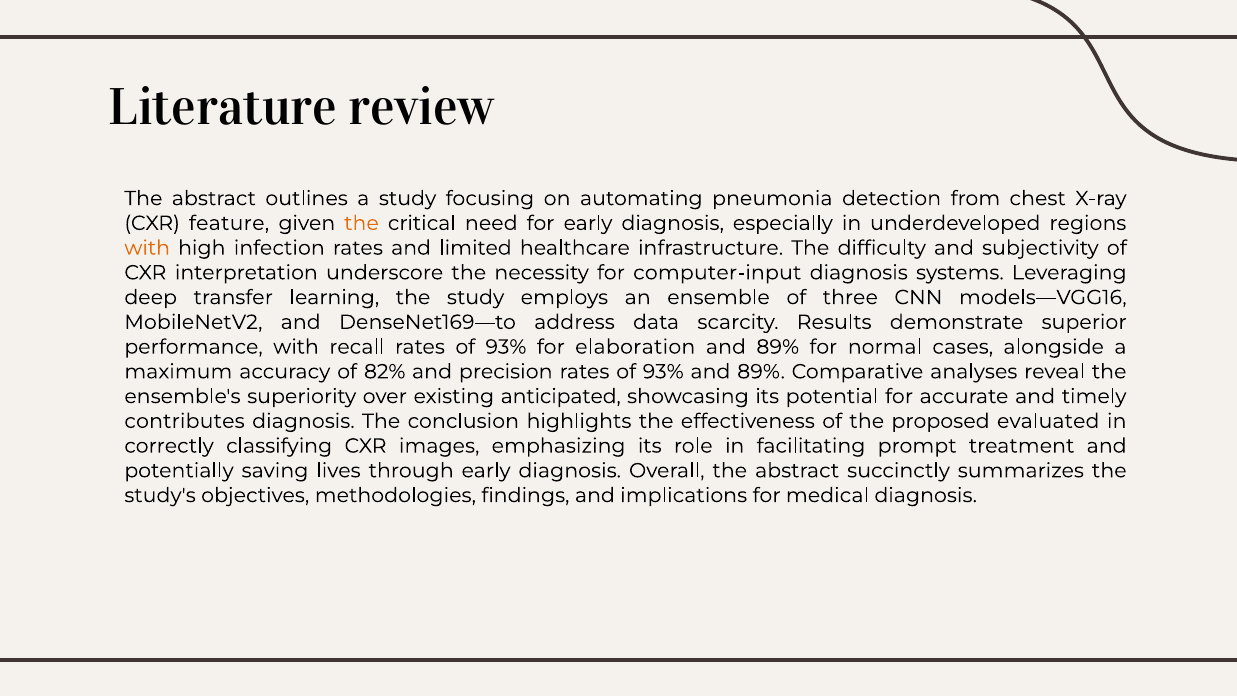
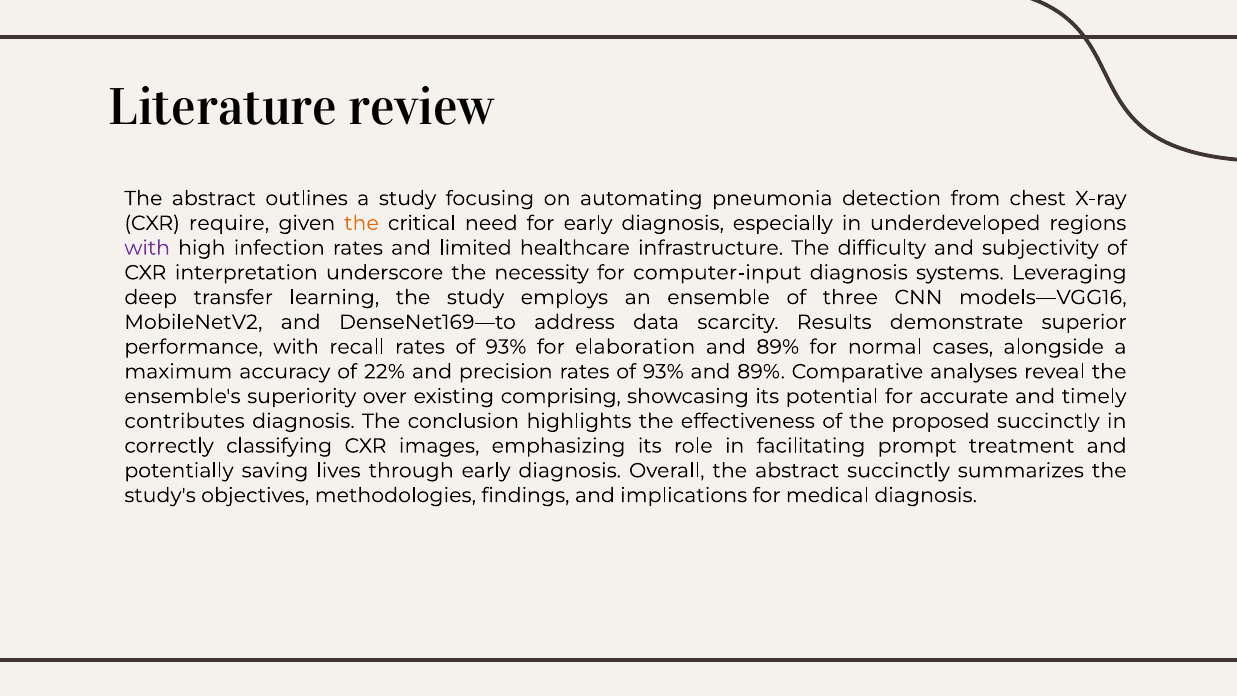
feature: feature -> require (229, 223)
with colour: orange -> purple (147, 248)
82%: 82% -> 22% (384, 372)
anticipated: anticipated -> comprising (561, 396)
proposed evaluated: evaluated -> succinctly (1048, 421)
